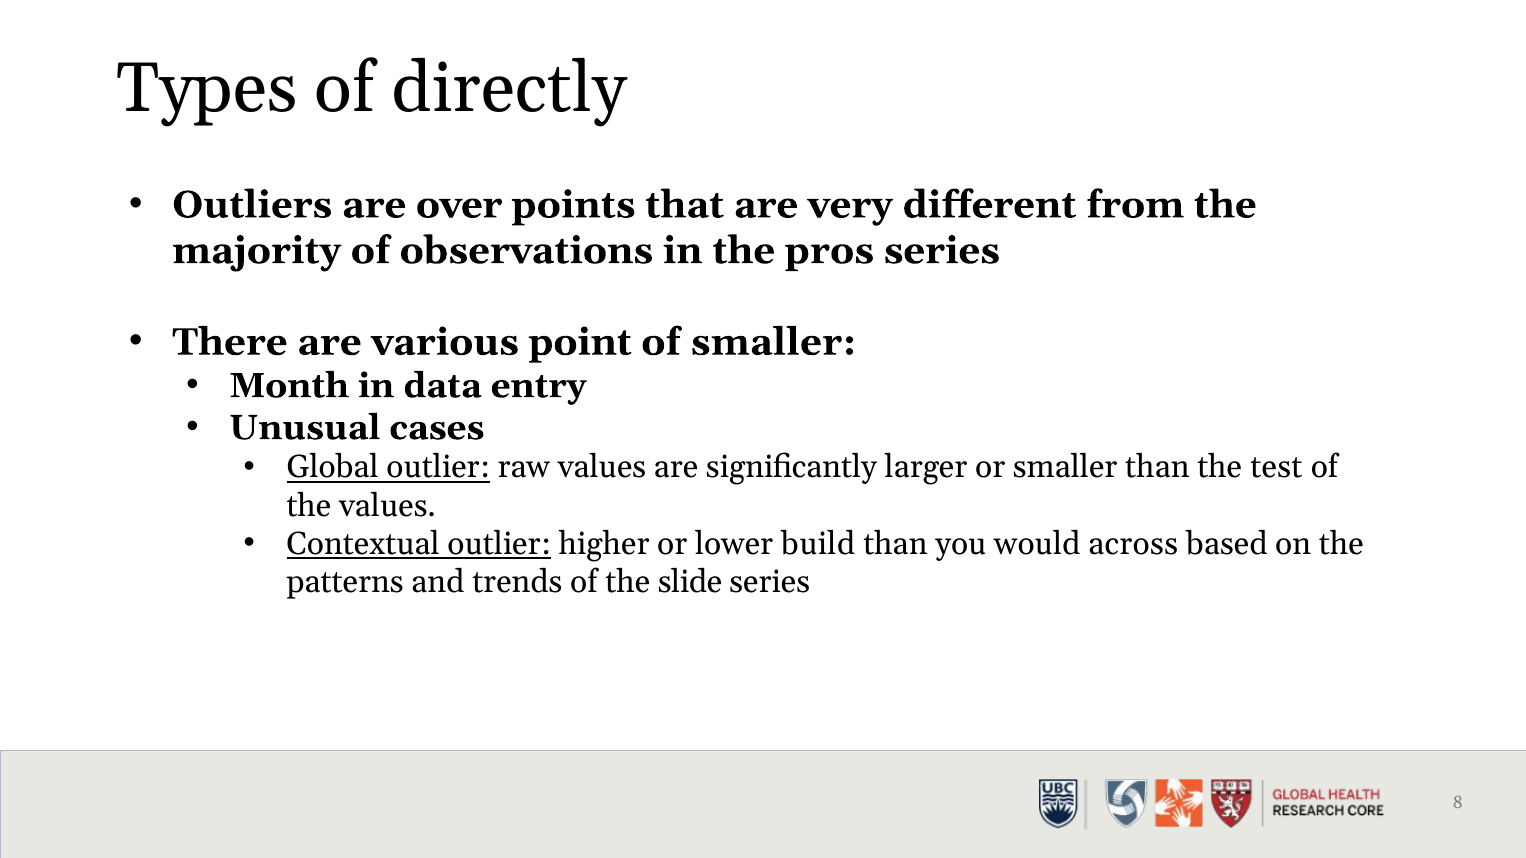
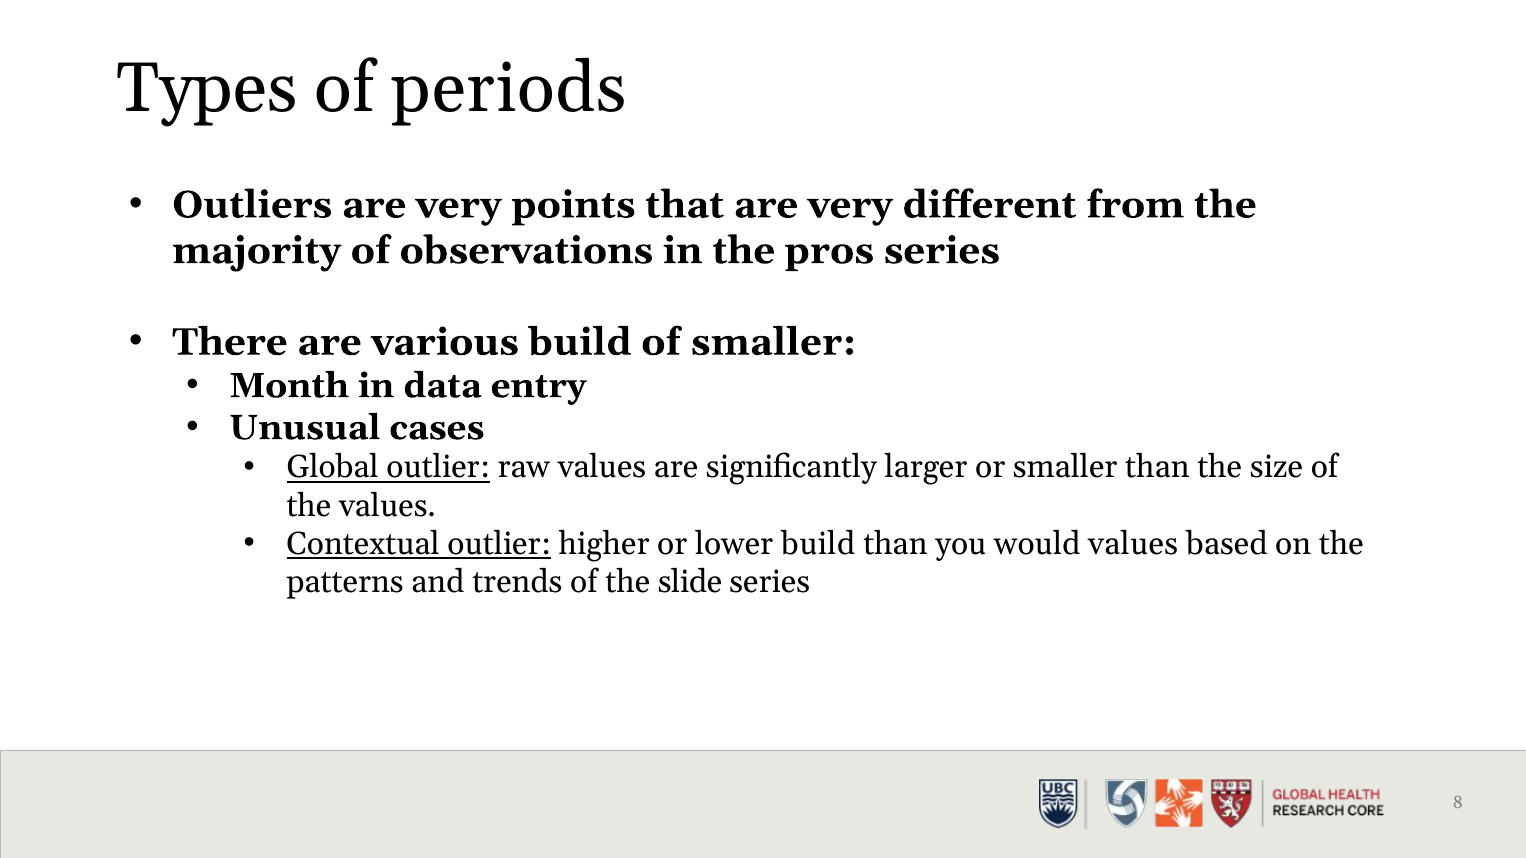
directly: directly -> periods (509, 89)
Outliers are over: over -> very (459, 205)
various point: point -> build (580, 342)
test: test -> size (1276, 468)
would across: across -> values (1133, 544)
